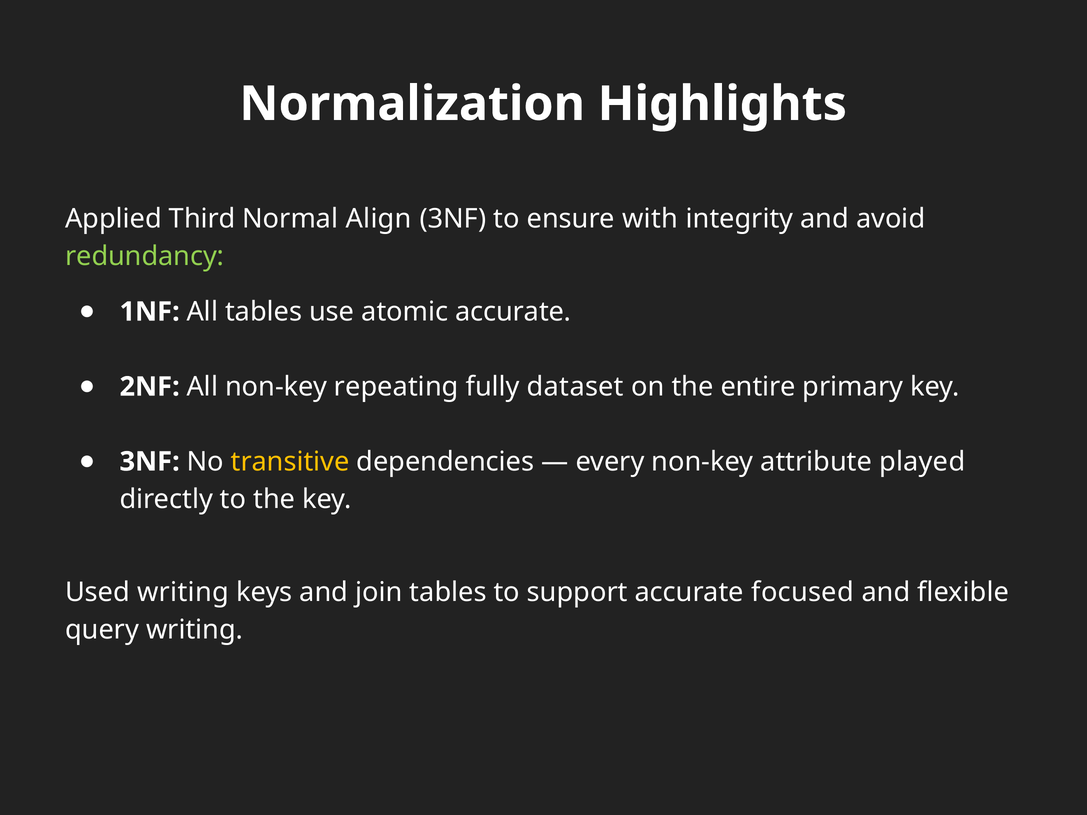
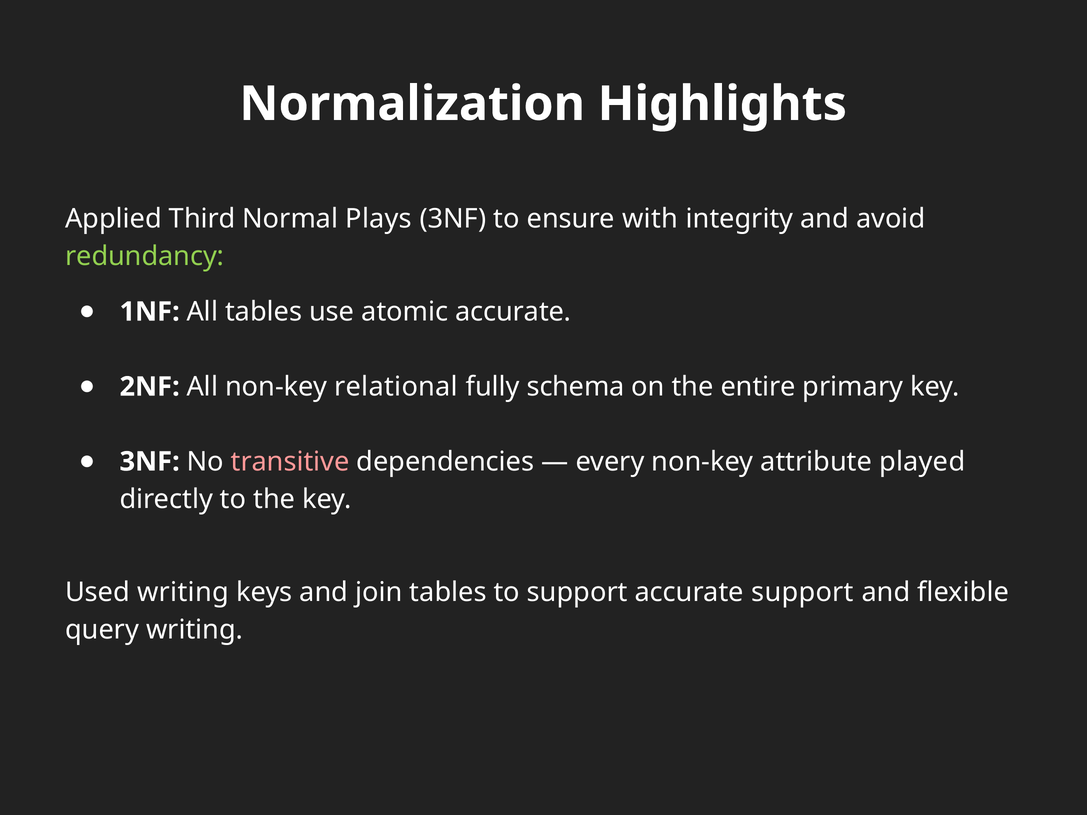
Align: Align -> Plays (379, 219)
repeating: repeating -> relational (396, 387)
dataset: dataset -> schema (576, 387)
transitive colour: yellow -> pink (290, 462)
accurate focused: focused -> support (803, 592)
